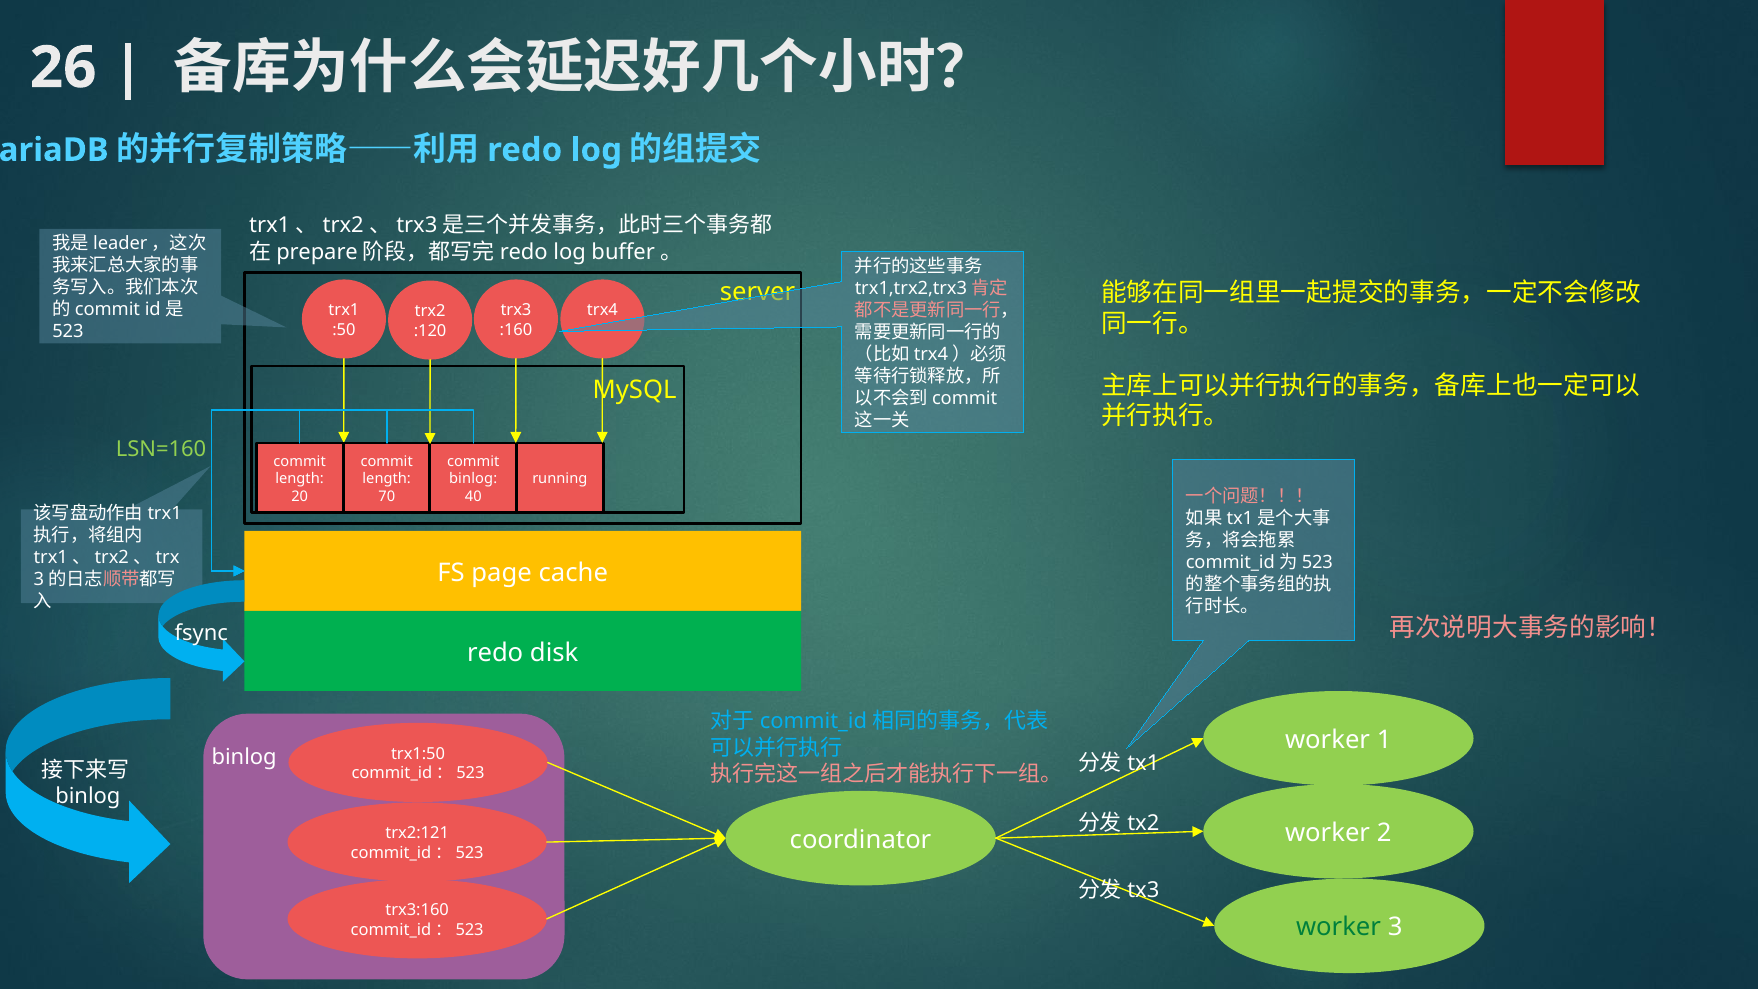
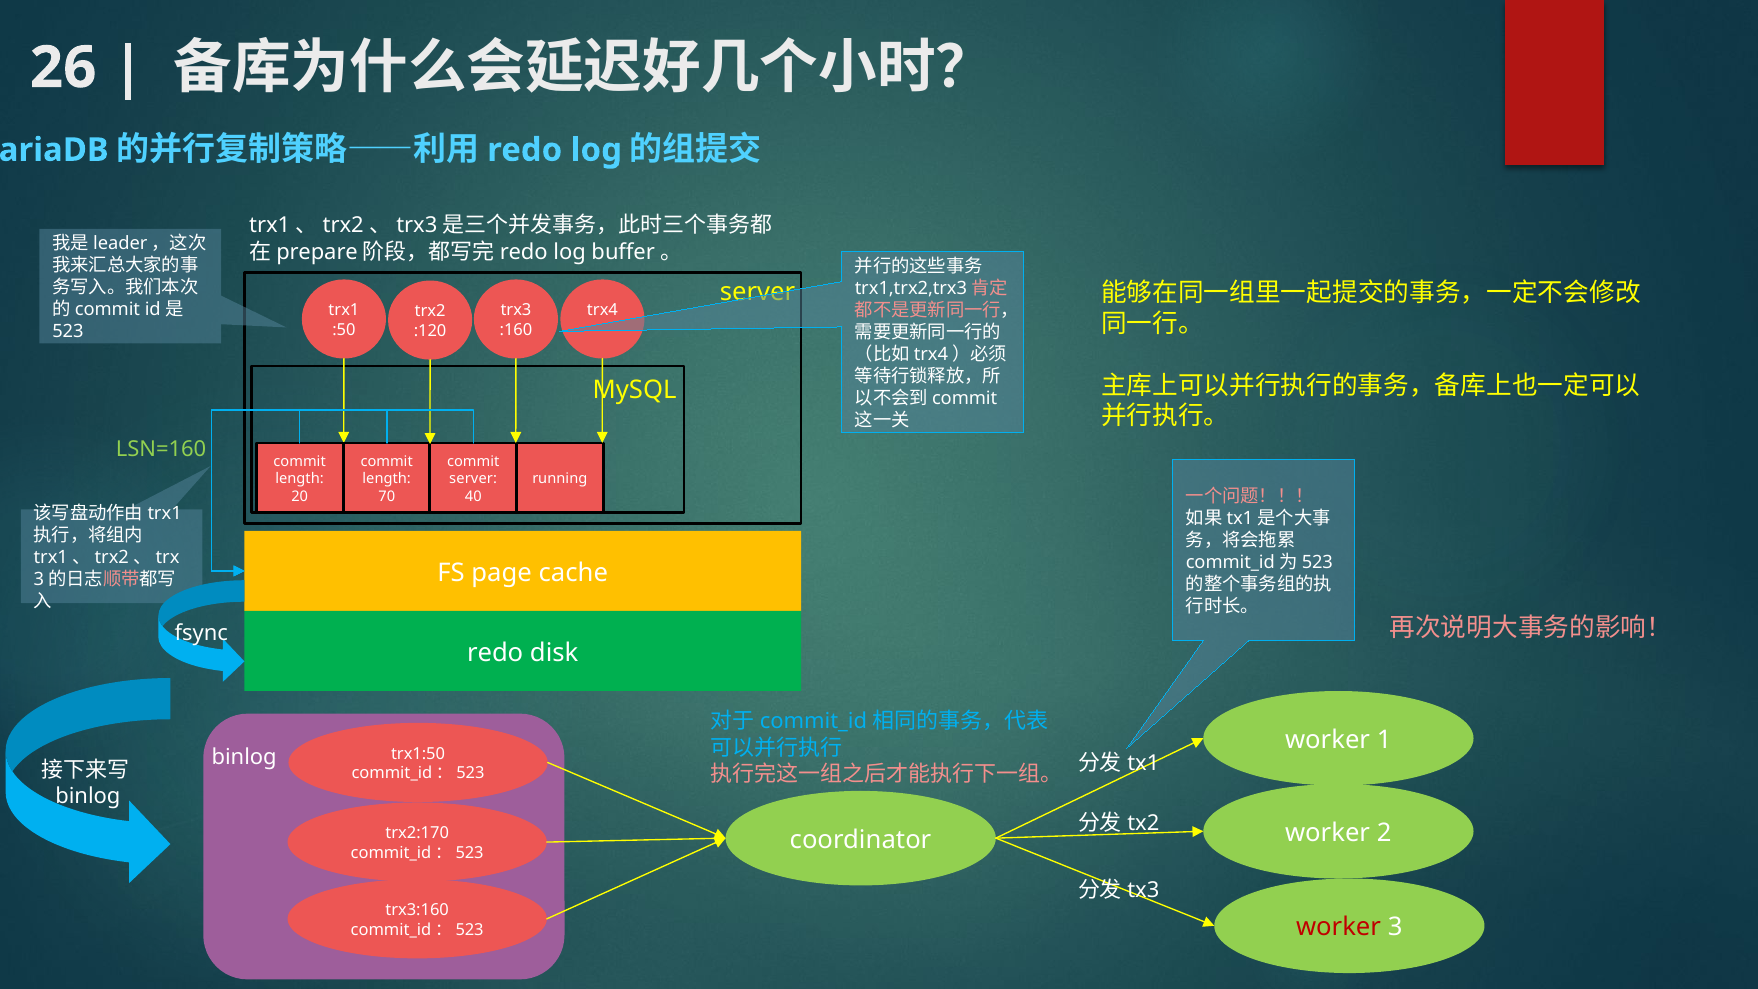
binlog: binlog -> server (473, 479)
trx2:121: trx2:121 -> trx2:170 (417, 833)
worker colour: green -> red (1339, 927)
